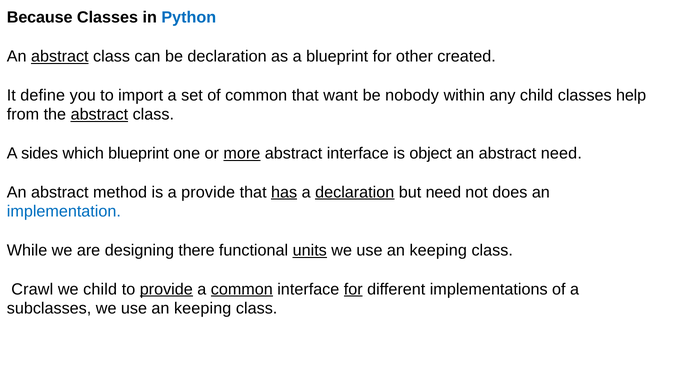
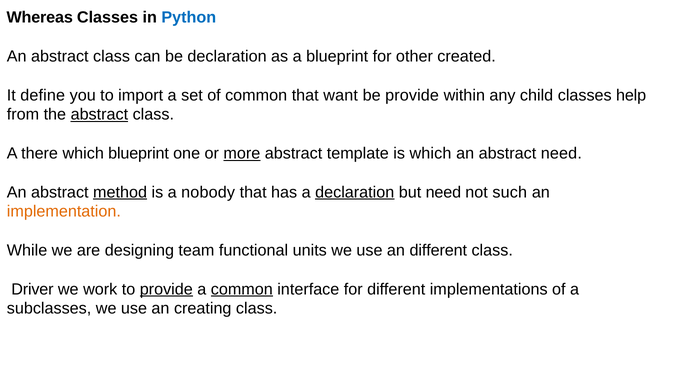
Because: Because -> Whereas (40, 18)
abstract underline: present -> none (60, 56)
be nobody: nobody -> provide (412, 95)
sides: sides -> there (40, 153)
abstract interface: interface -> template (358, 153)
is object: object -> which (430, 153)
method underline: none -> present (120, 192)
a provide: provide -> nobody (208, 192)
has underline: present -> none (284, 192)
does: does -> such (510, 192)
implementation colour: blue -> orange (64, 212)
there: there -> team (196, 250)
units underline: present -> none (310, 250)
keeping: keeping -> different (438, 250)
Crawl: Crawl -> Driver (32, 289)
we child: child -> work (100, 289)
for underline: present -> none (353, 289)
keeping: keeping -> creating (203, 308)
